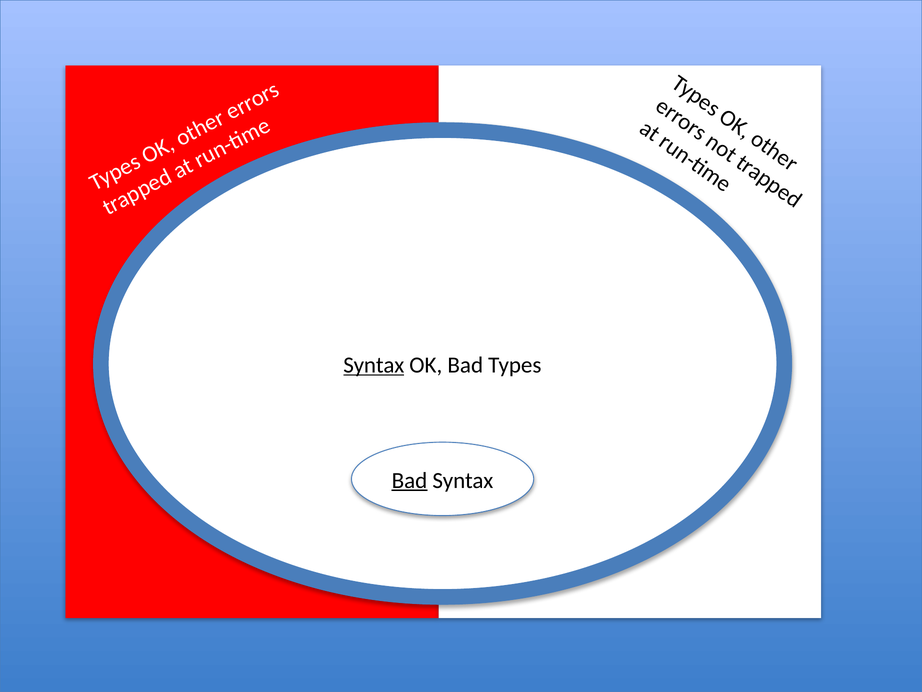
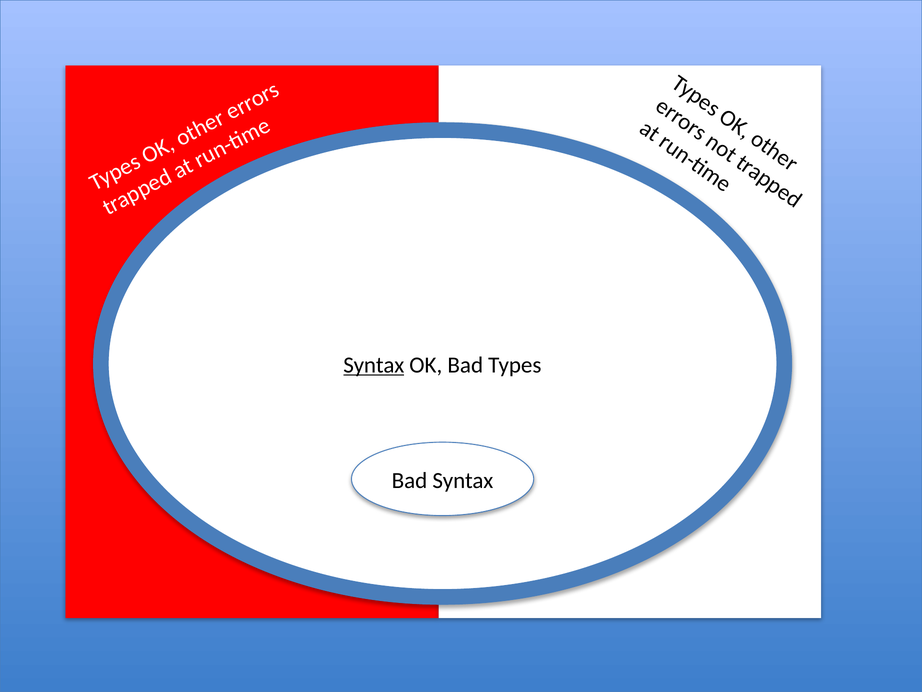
Bad underline: present -> none (409, 480)
